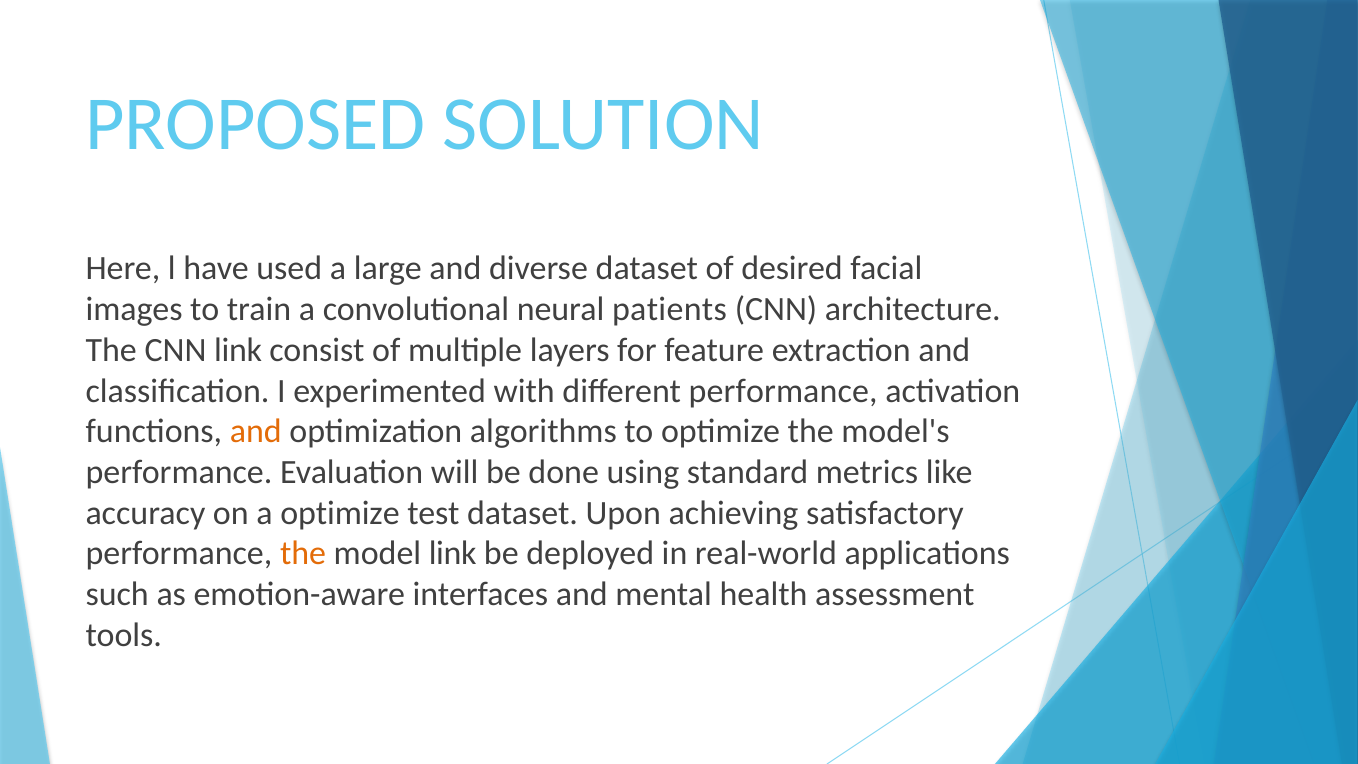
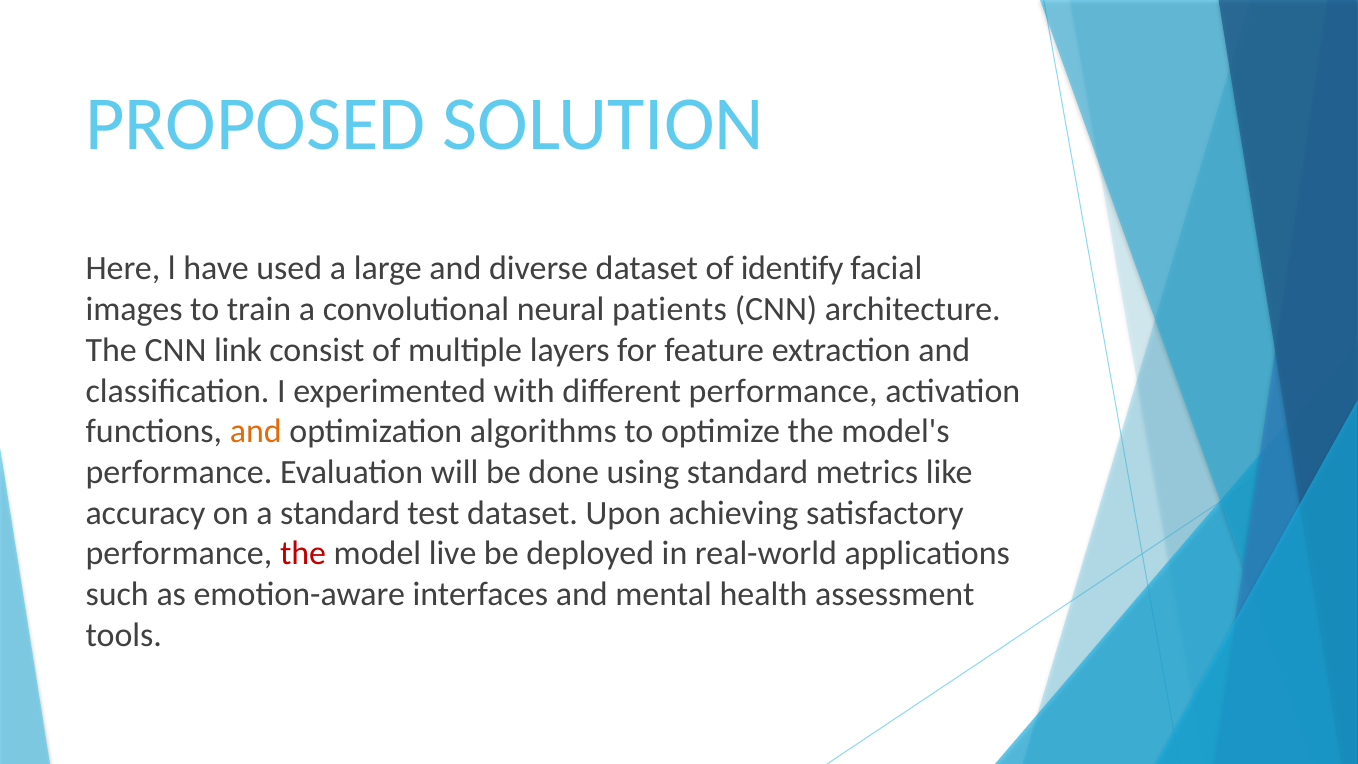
desired: desired -> identify (792, 269)
a optimize: optimize -> standard (340, 513)
the colour: orange -> red (303, 554)
model link: link -> live (453, 554)
